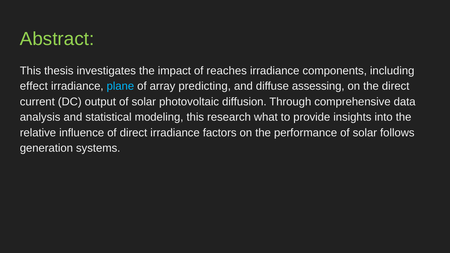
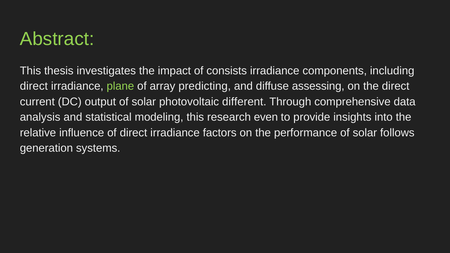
reaches: reaches -> consists (227, 71)
effect: effect -> direct (34, 86)
plane colour: light blue -> light green (120, 86)
diffusion: diffusion -> different (244, 102)
what: what -> even (266, 117)
